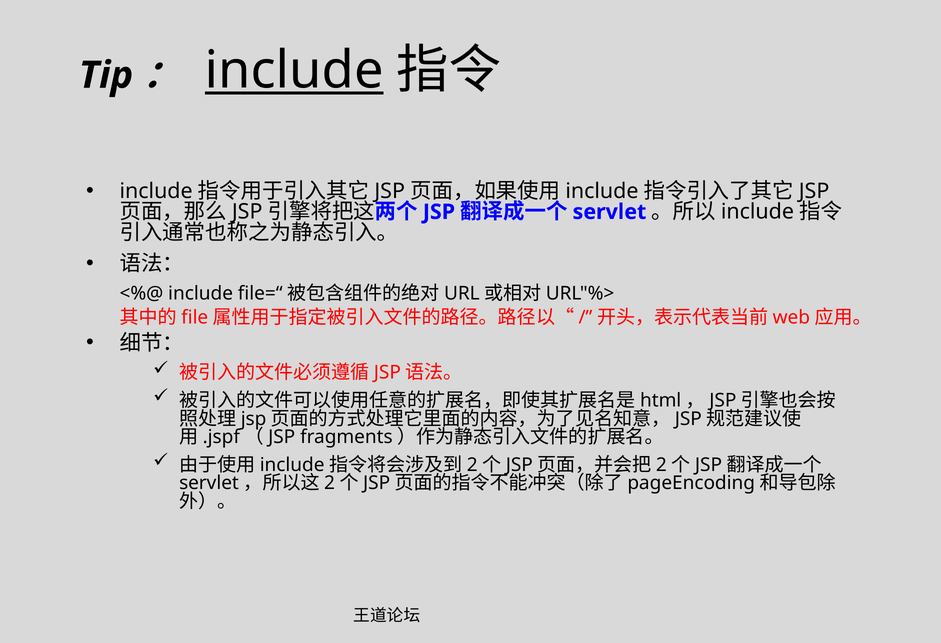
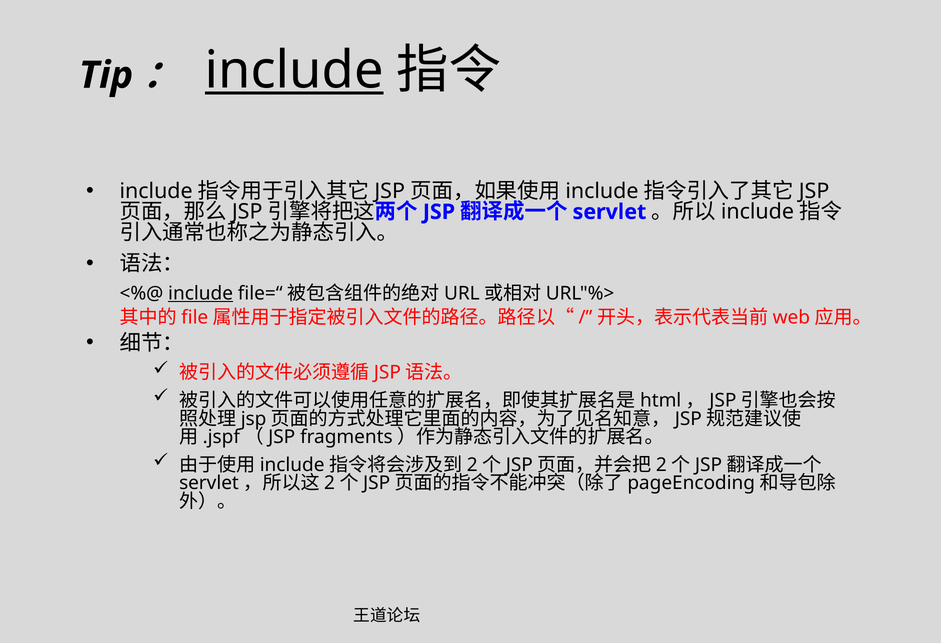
include underline: none -> present (201, 294)
